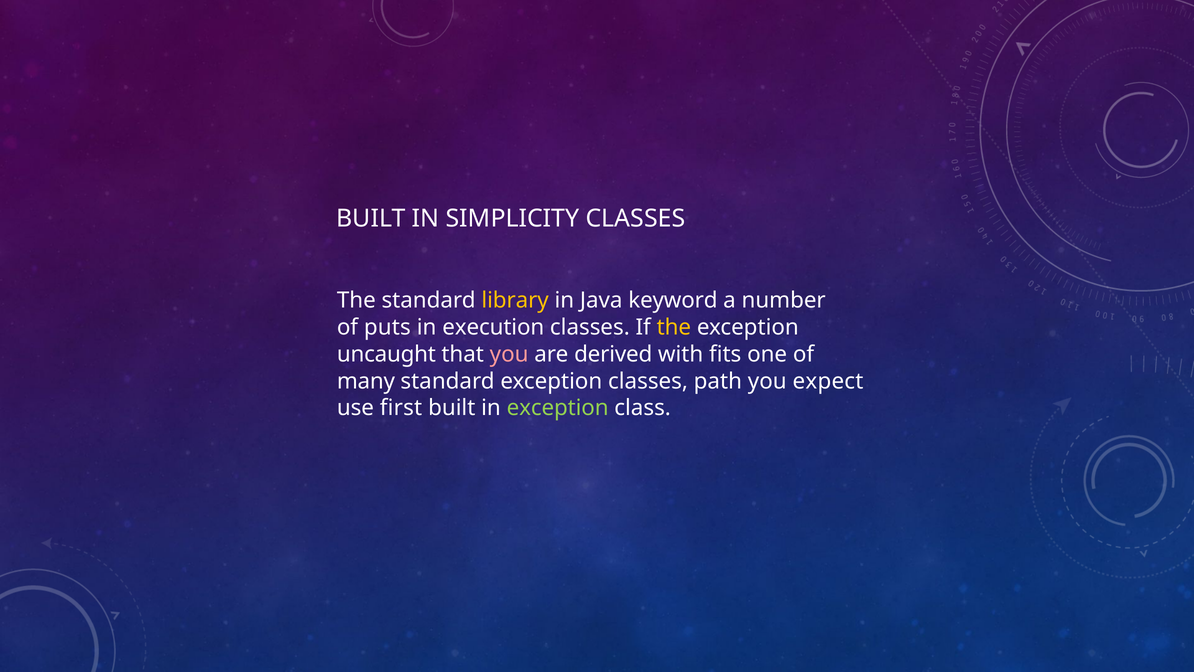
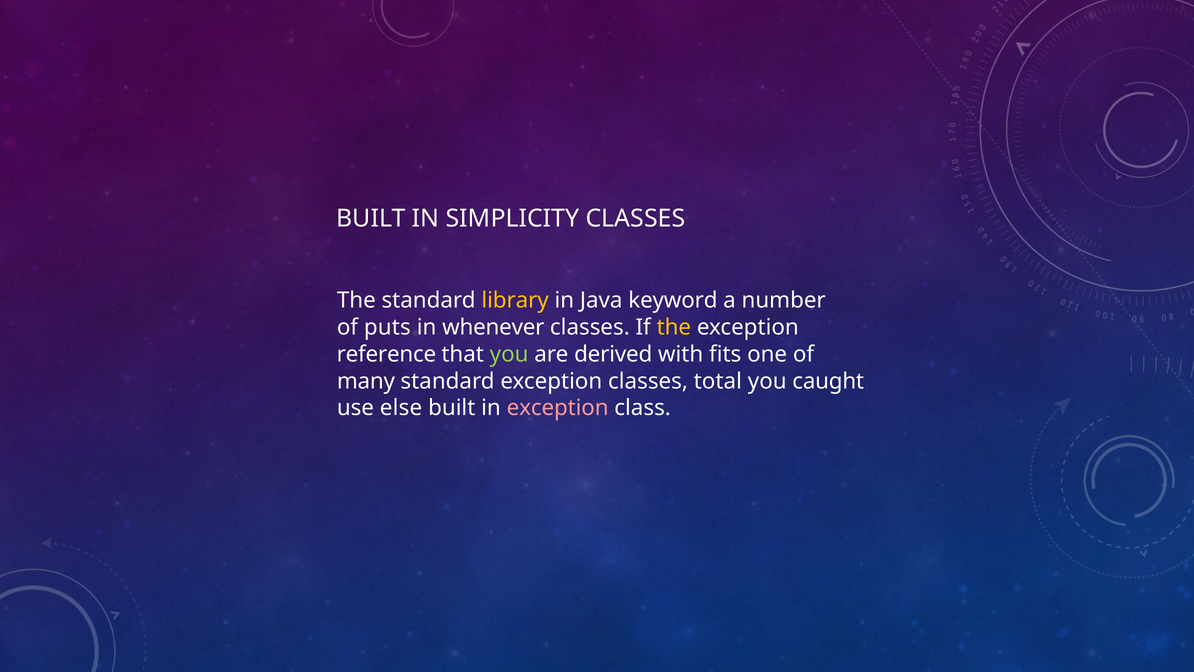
execution: execution -> whenever (493, 327)
uncaught: uncaught -> reference (386, 354)
you colour: pink -> light green (509, 354)
path: path -> total (718, 381)
expect: expect -> caught (828, 381)
first: first -> else (401, 408)
exception colour: light green -> pink (558, 408)
